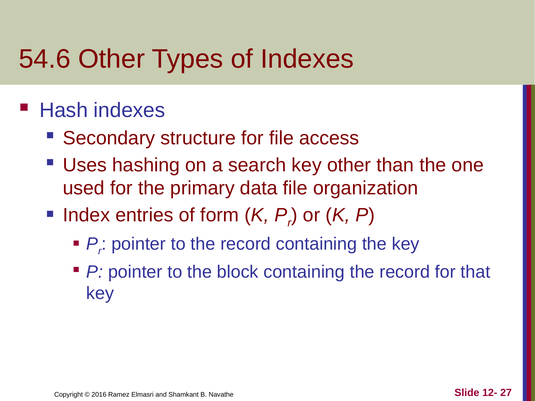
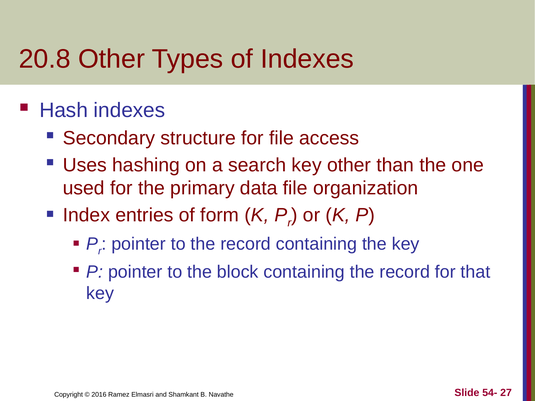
54.6: 54.6 -> 20.8 (45, 59)
12-: 12- -> 54- (490, 393)
